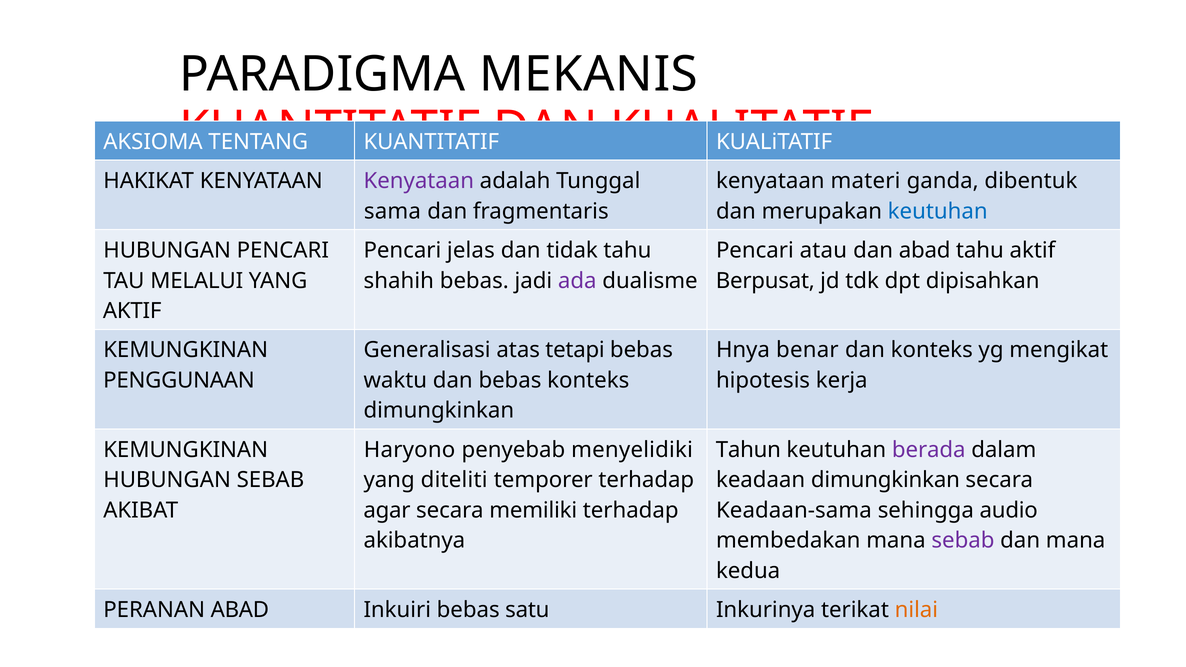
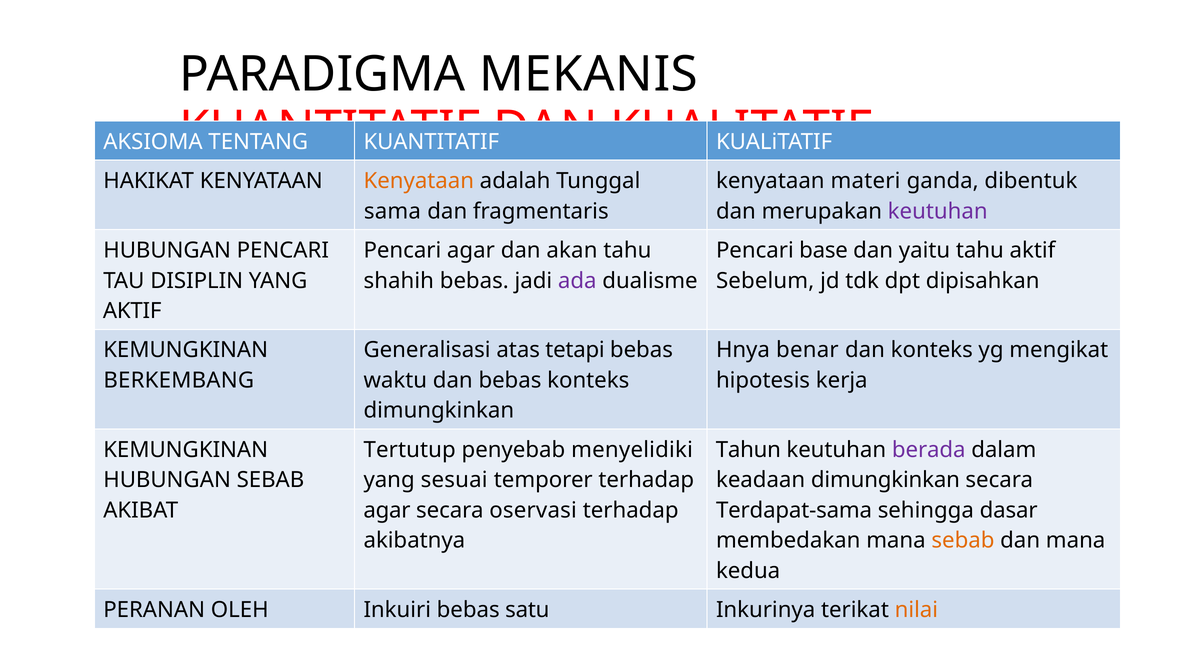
Kenyataan colour: purple -> orange (419, 181)
keutuhan colour: blue -> purple (938, 211)
Pencari jelas: jelas -> agar (471, 250)
tidak: tidak -> akan (572, 250)
atau: atau -> base (824, 250)
dan abad: abad -> yaitu (925, 250)
MELALUI: MELALUI -> DISIPLIN (197, 281)
Berpusat: Berpusat -> Sebelum (765, 281)
PENGGUNAAN: PENGGUNAAN -> BERKEMBANG (179, 380)
Haryono: Haryono -> Tertutup (410, 450)
diteliti: diteliti -> sesuai (454, 480)
memiliki: memiliki -> oservasi (533, 510)
Keadaan-sama: Keadaan-sama -> Terdapat-sama (794, 510)
audio: audio -> dasar (1009, 510)
sebab colour: purple -> orange (963, 541)
PERANAN ABAD: ABAD -> OLEH (240, 610)
